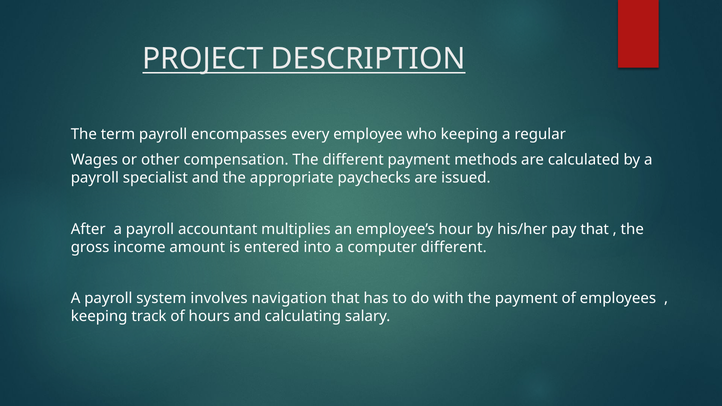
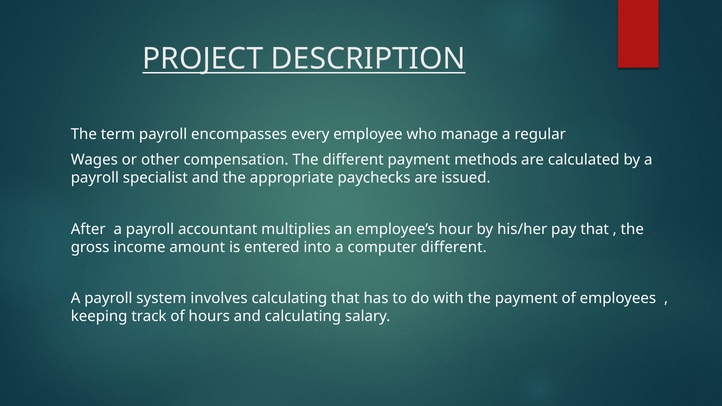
who keeping: keeping -> manage (469, 134)
involves navigation: navigation -> calculating (289, 298)
